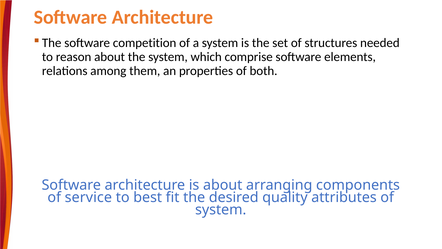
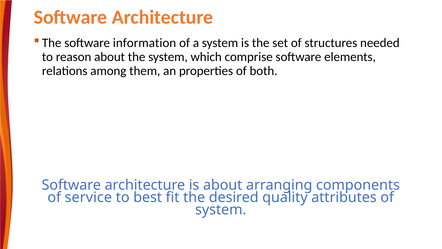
competition: competition -> information (145, 43)
